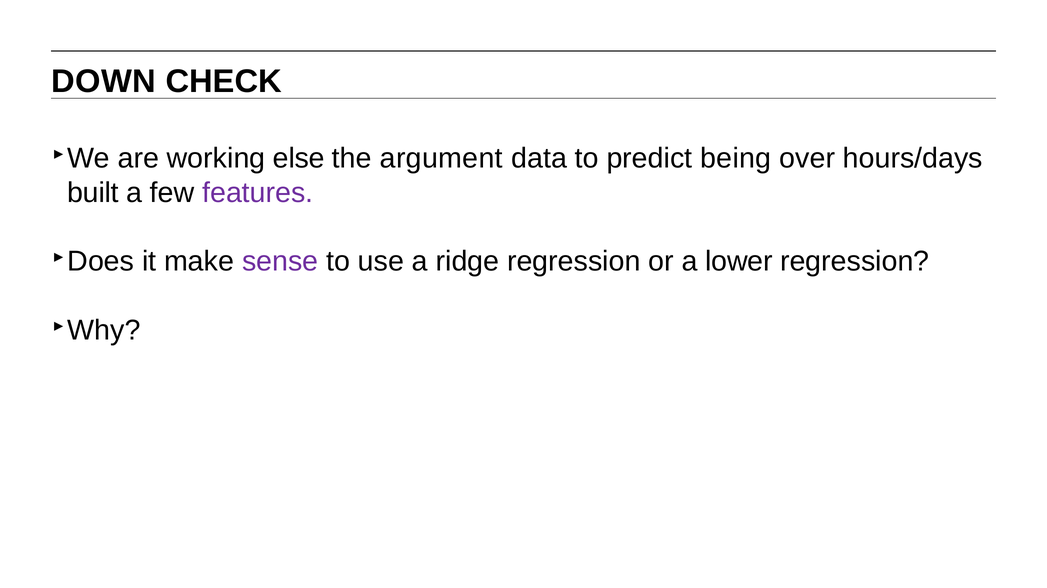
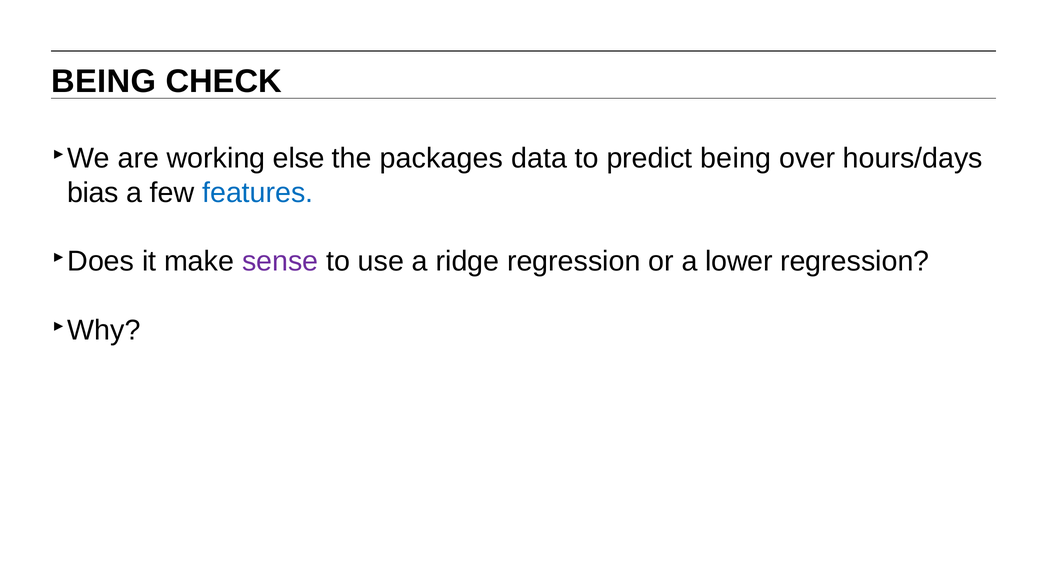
DOWN: DOWN -> BEING (104, 81)
argument: argument -> packages (441, 158)
built: built -> bias (93, 193)
features colour: purple -> blue (258, 193)
